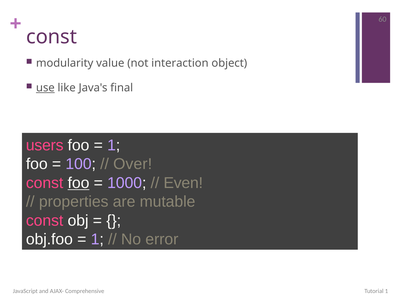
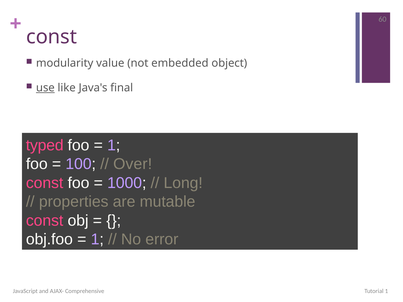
interaction: interaction -> embedded (180, 63)
users: users -> typed (45, 145)
foo underline: present -> none (79, 183)
Even: Even -> Long (183, 183)
